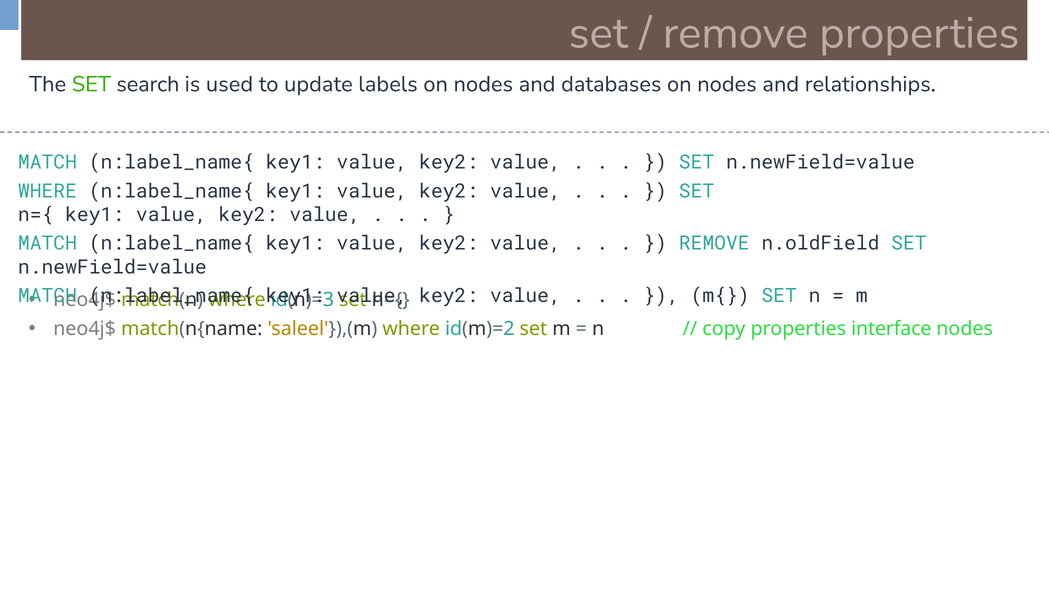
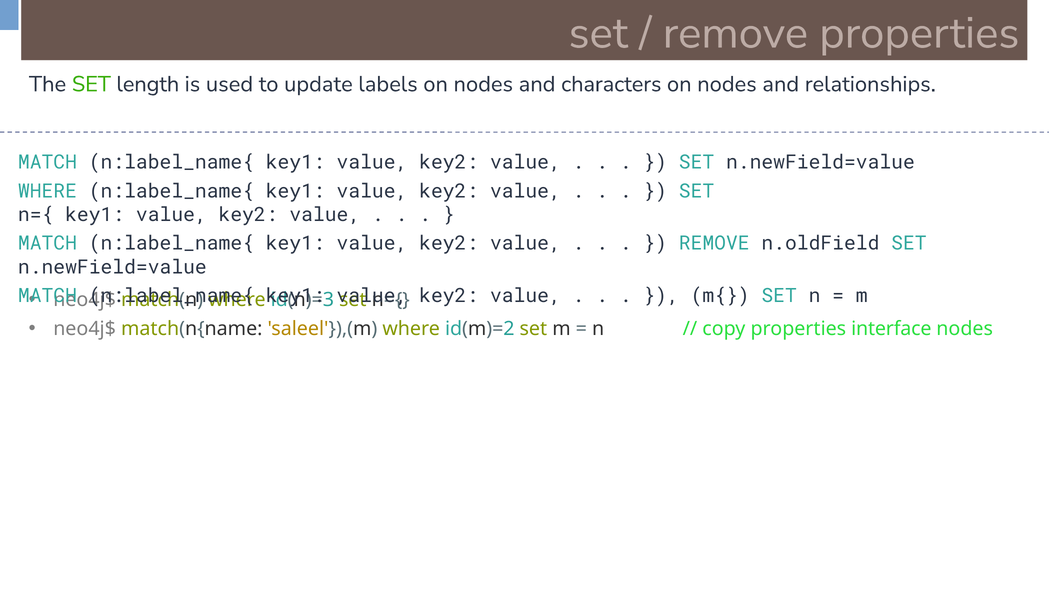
search: search -> length (148, 84)
databases: databases -> characters (611, 84)
